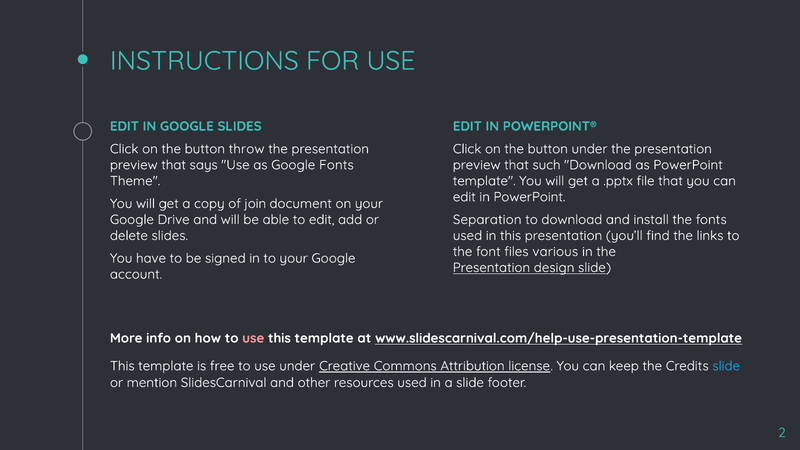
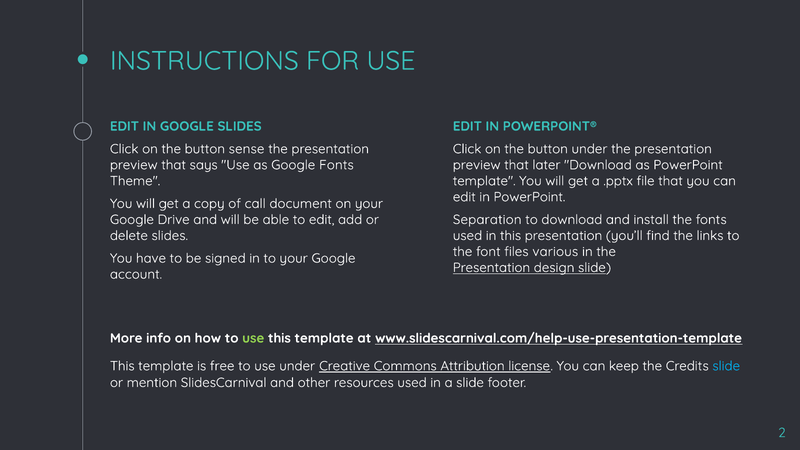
throw: throw -> sense (247, 149)
such: such -> later (546, 165)
join: join -> call (255, 204)
use colour: pink -> light green (253, 338)
